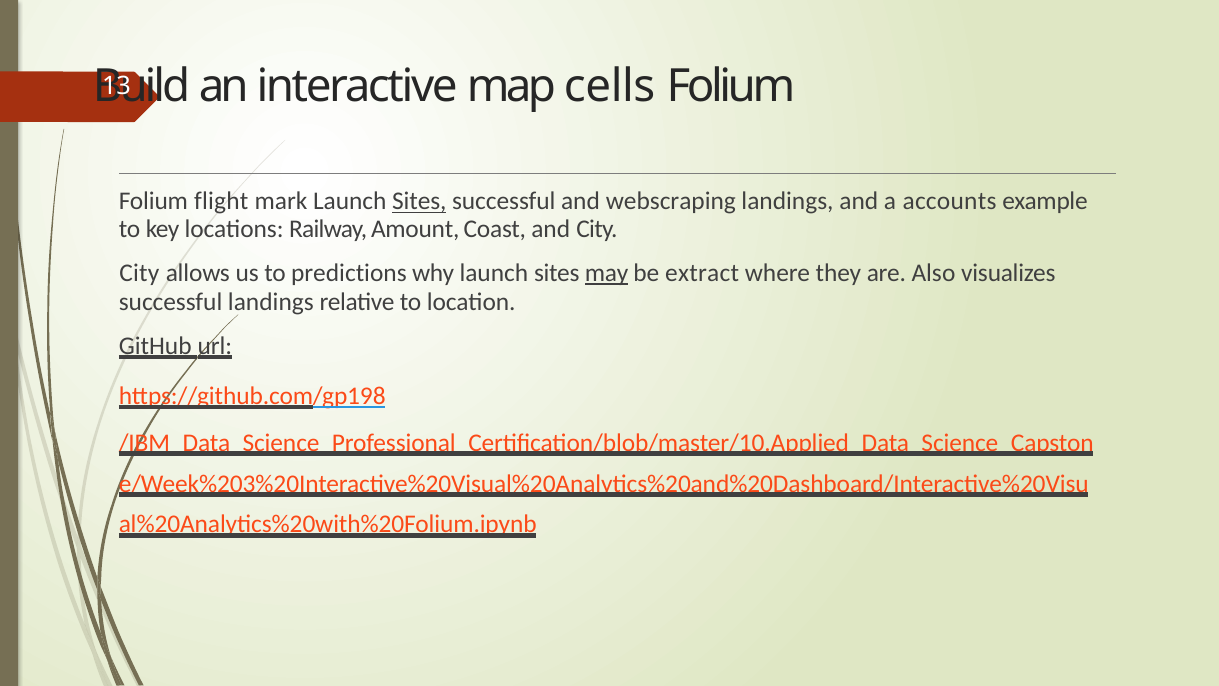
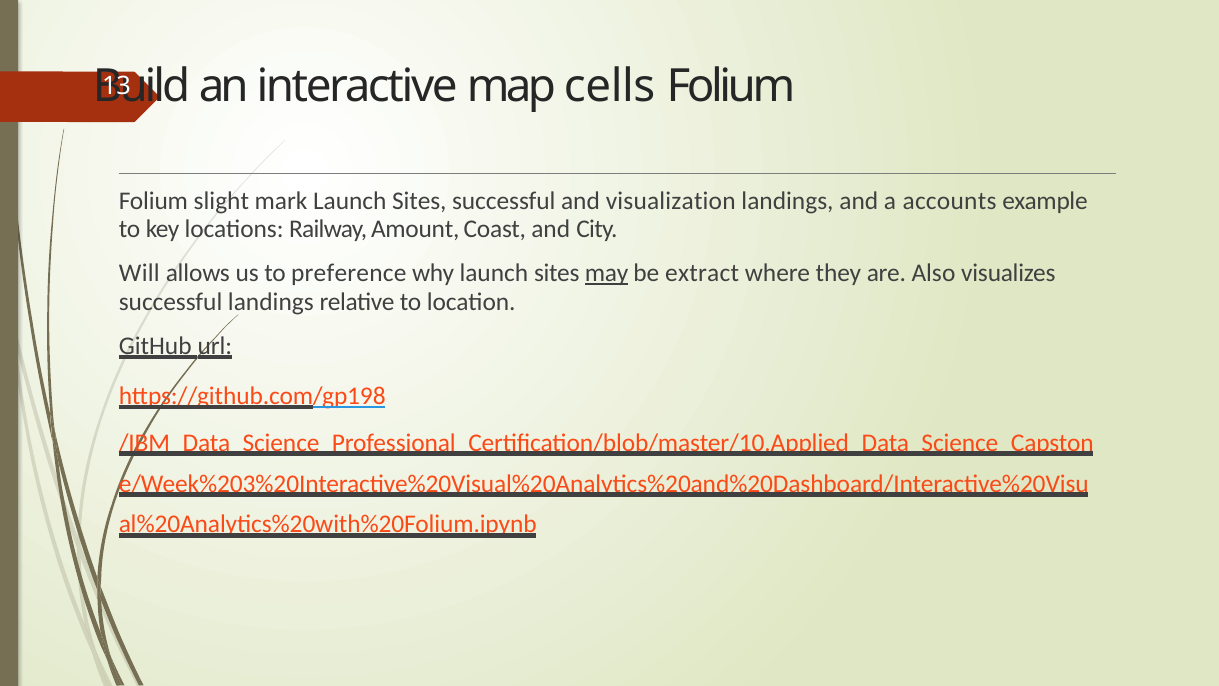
flight: flight -> slight (221, 201)
Sites underline: present -> none (419, 201)
webscraping: webscraping -> visualization (671, 201)
City: City -> Will (139, 273)
predictions: predictions -> preference (349, 273)
